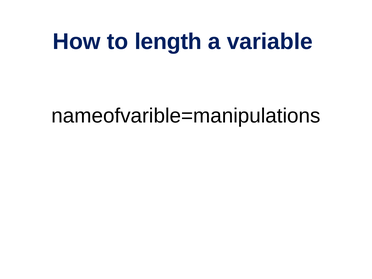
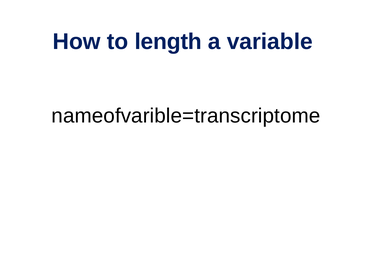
nameofvarible=manipulations: nameofvarible=manipulations -> nameofvarible=transcriptome (186, 116)
